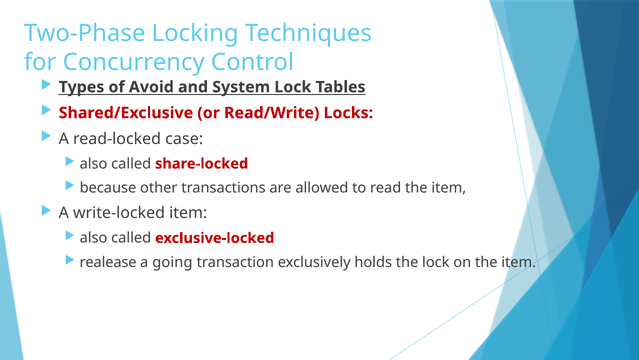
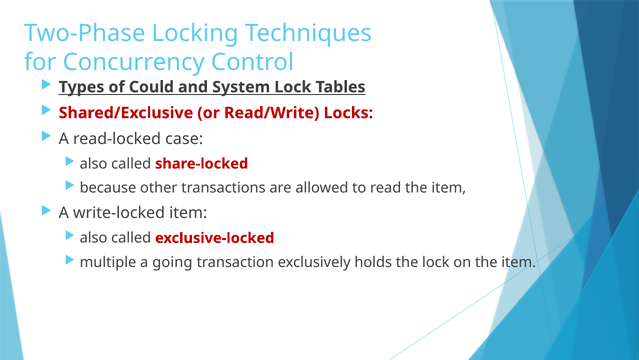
Avoid: Avoid -> Could (151, 87)
realease: realease -> multiple (108, 262)
